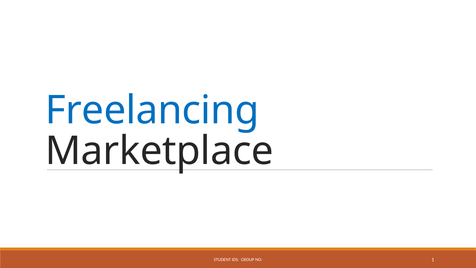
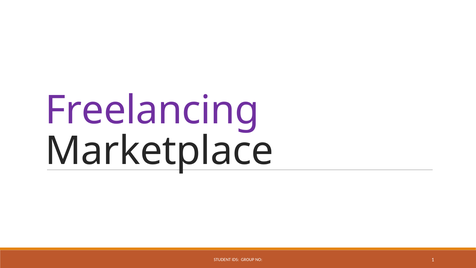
Freelancing colour: blue -> purple (152, 110)
